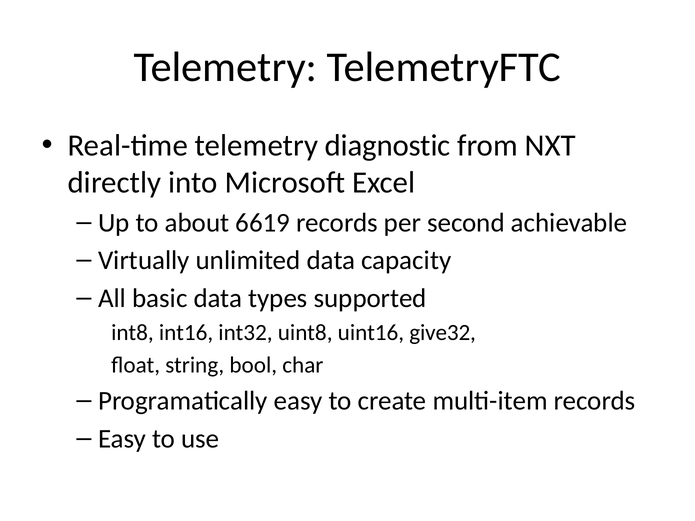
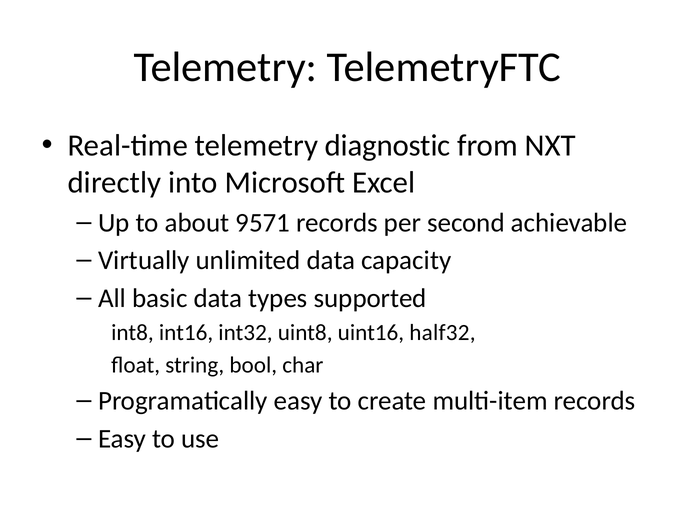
6619: 6619 -> 9571 (263, 223)
give32: give32 -> half32 (442, 333)
